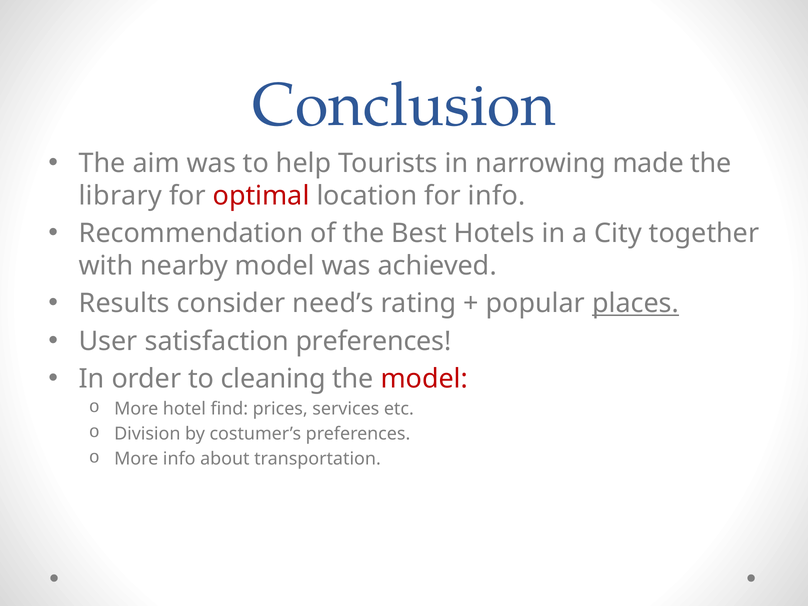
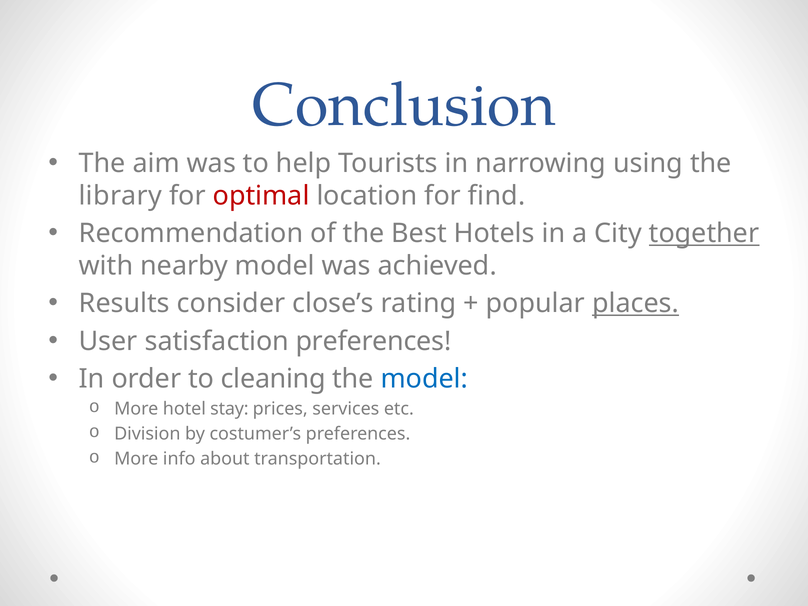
made: made -> using (648, 163)
for info: info -> find (497, 196)
together underline: none -> present (704, 234)
need’s: need’s -> close’s (333, 304)
model colour: red -> blue (424, 379)
find: find -> stay (229, 409)
